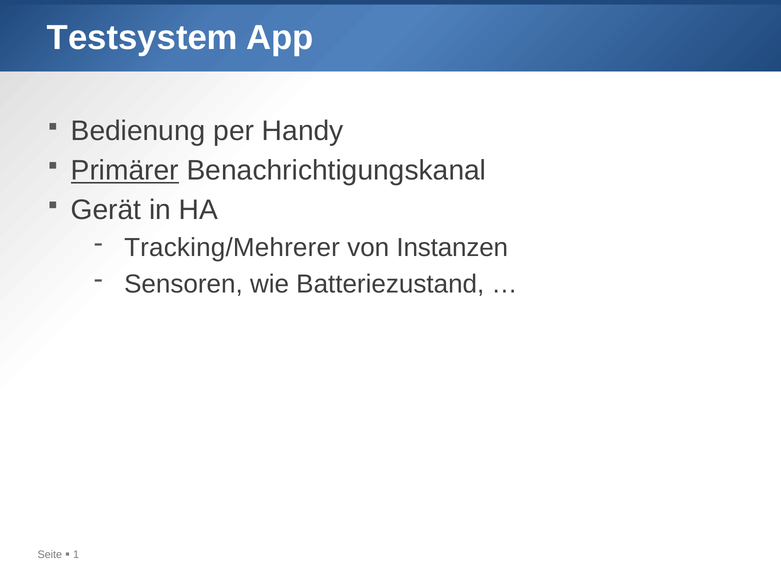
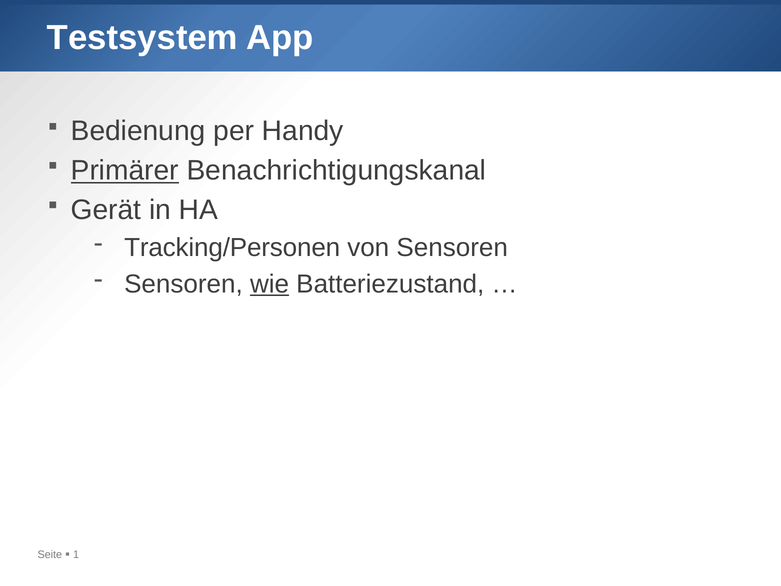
Tracking/Mehrerer: Tracking/Mehrerer -> Tracking/Personen (232, 248)
von Instanzen: Instanzen -> Sensoren (452, 248)
wie underline: none -> present (270, 284)
